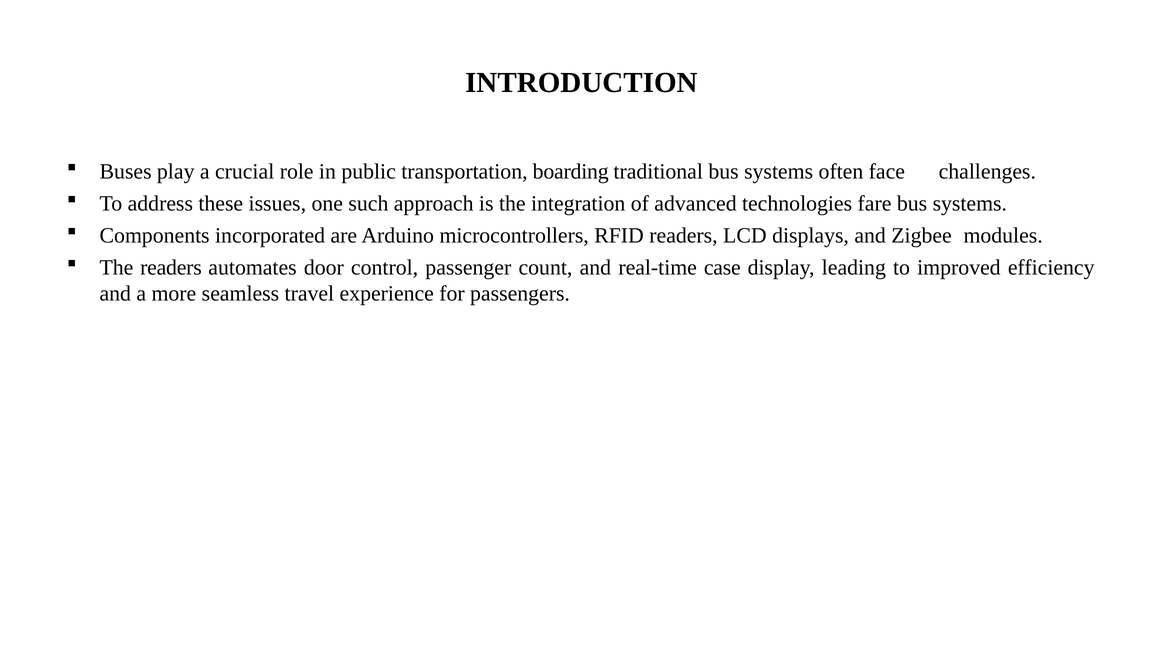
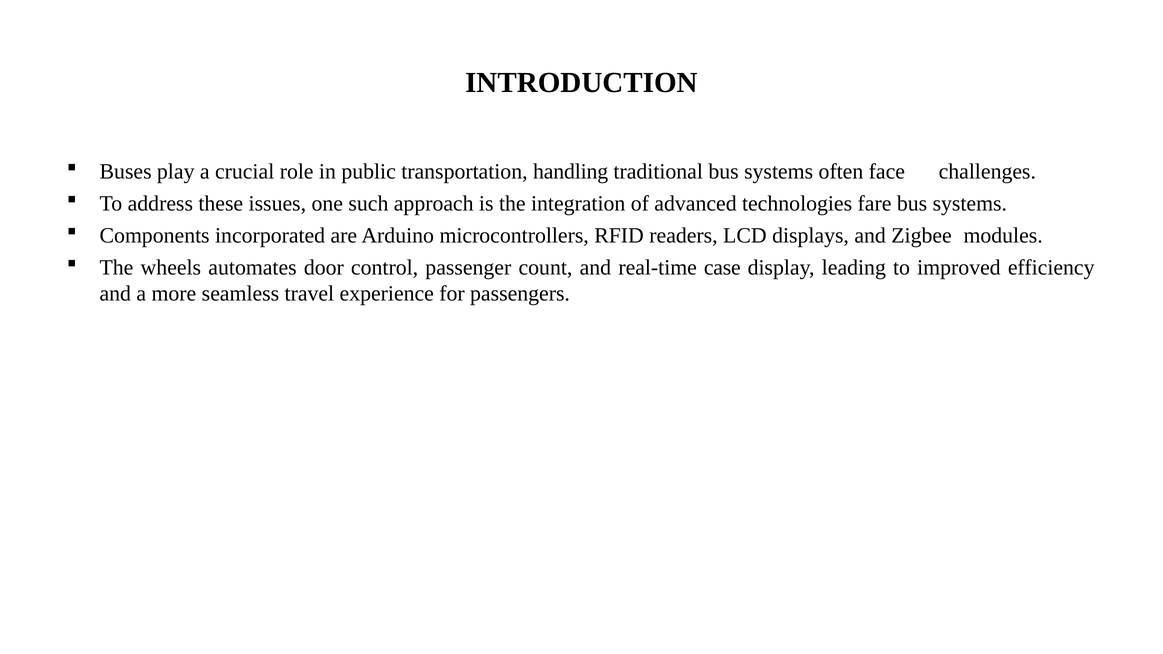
boarding: boarding -> handling (571, 172)
The readers: readers -> wheels (171, 268)
